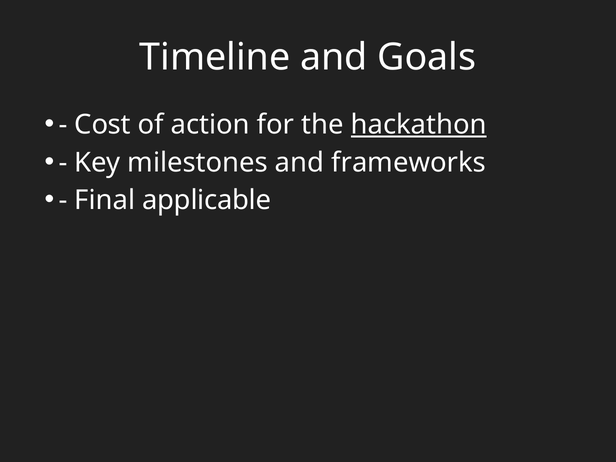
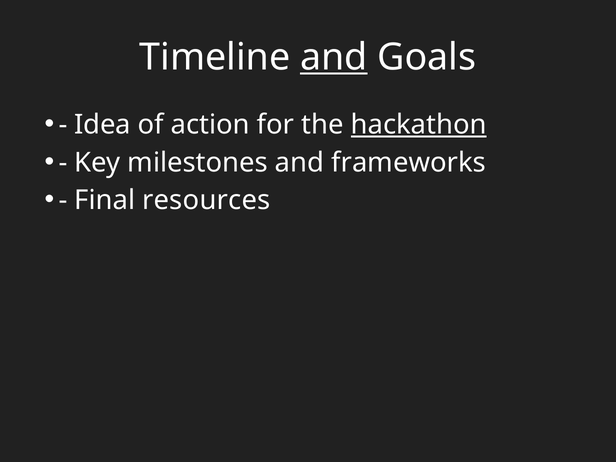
and underline: none -> present (334, 57)
Cost: Cost -> Idea (103, 125)
applicable: applicable -> resources (206, 200)
